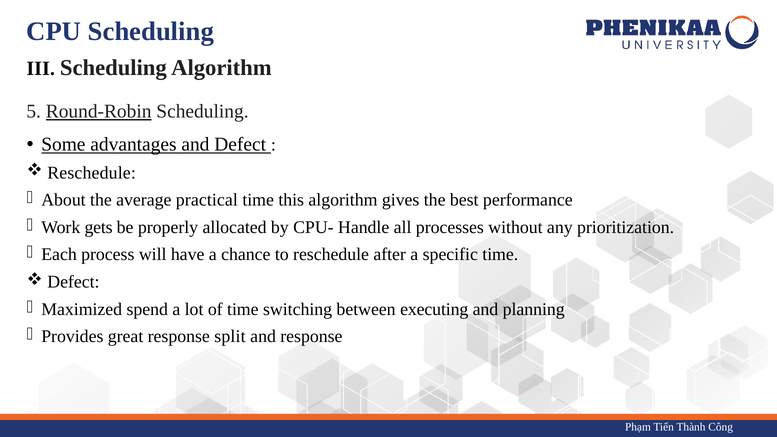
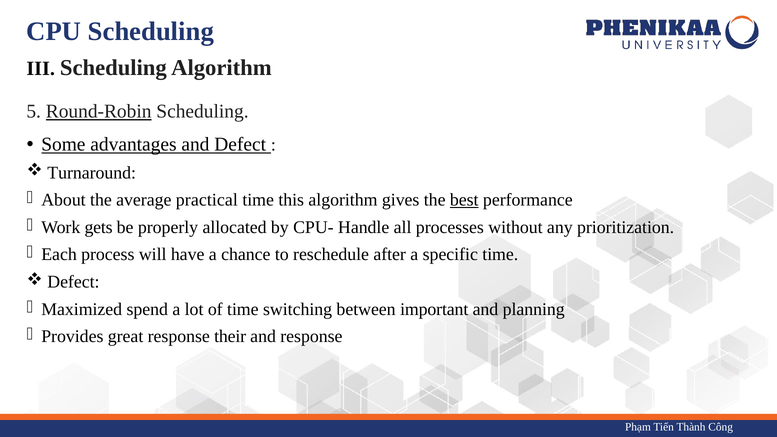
Reschedule: Reschedule -> Turnaround (92, 173)
best underline: none -> present (464, 200)
executing: executing -> important (434, 309)
split: split -> their (230, 337)
